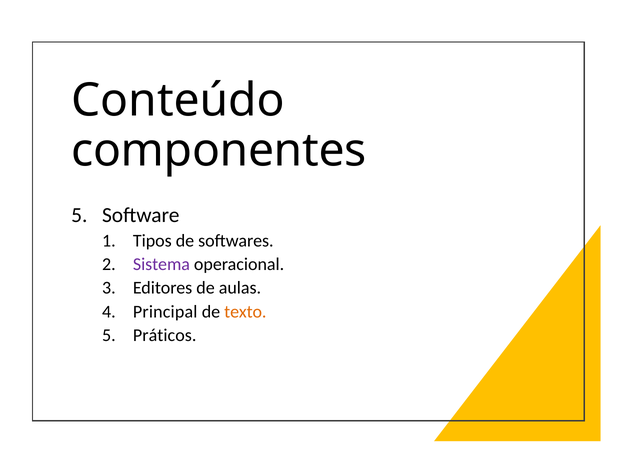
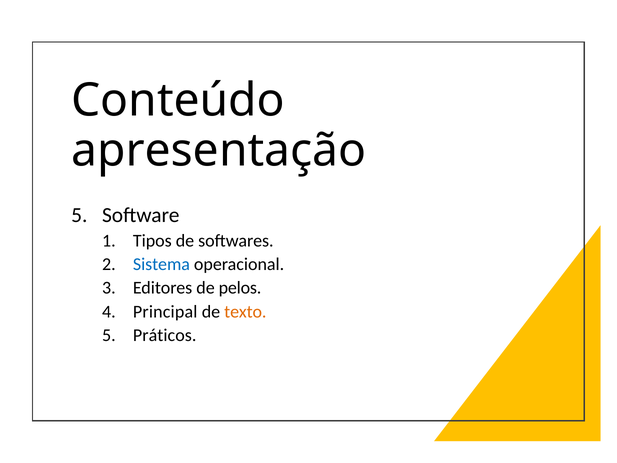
componentes: componentes -> apresentação (219, 150)
Sistema colour: purple -> blue (161, 264)
aulas: aulas -> pelos (240, 288)
